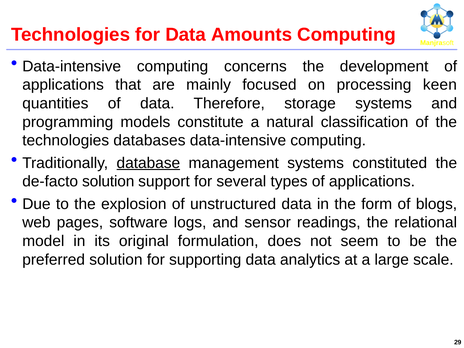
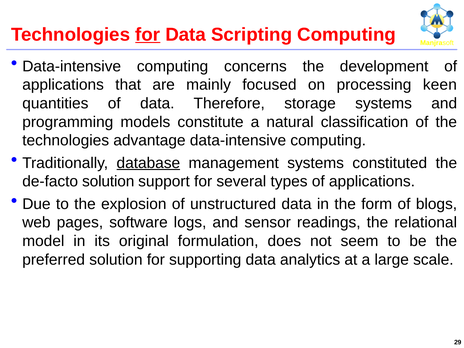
for underline: none -> present (148, 35)
Amounts: Amounts -> Scripting (252, 35)
databases: databases -> advantage (149, 141)
